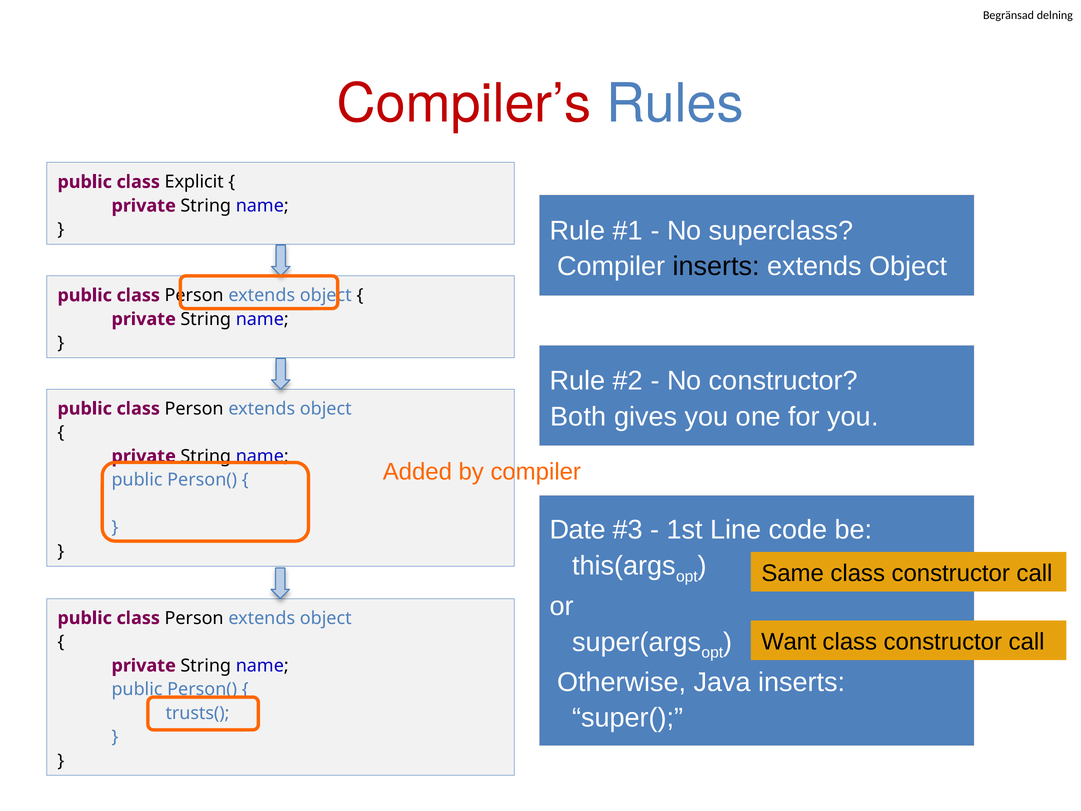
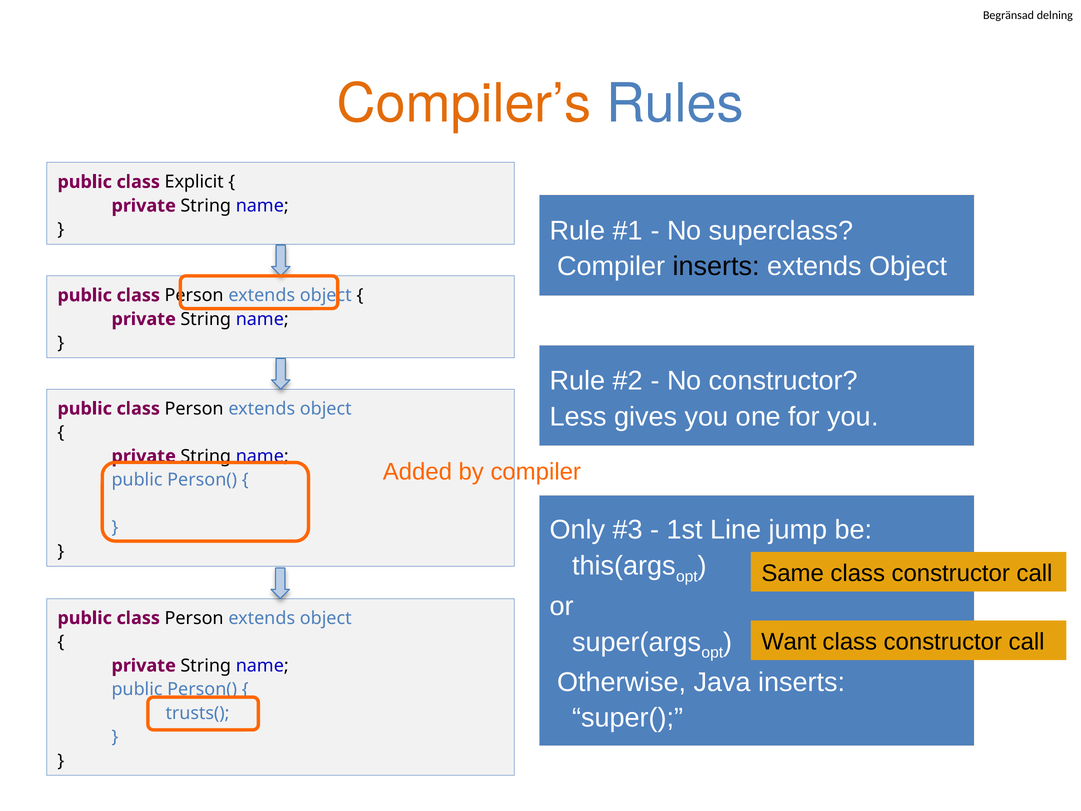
Compiler’s colour: red -> orange (464, 104)
Both: Both -> Less (578, 417)
Date: Date -> Only (578, 530)
code: code -> jump (798, 530)
